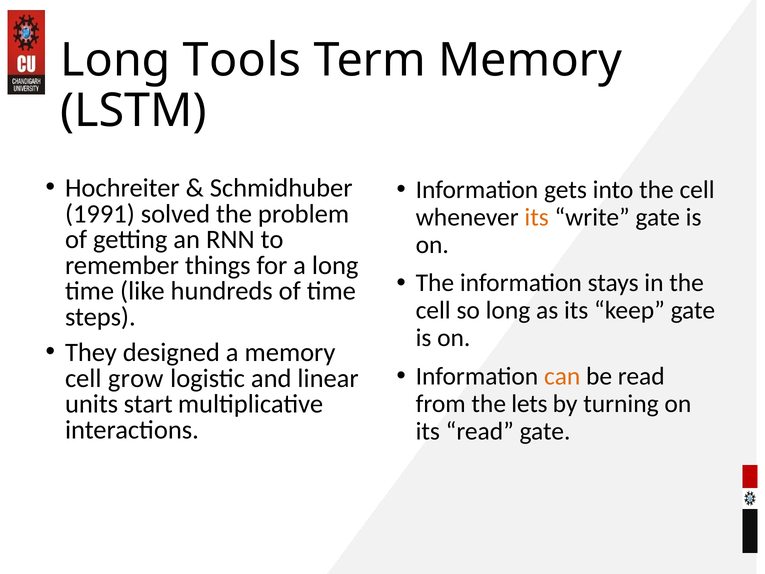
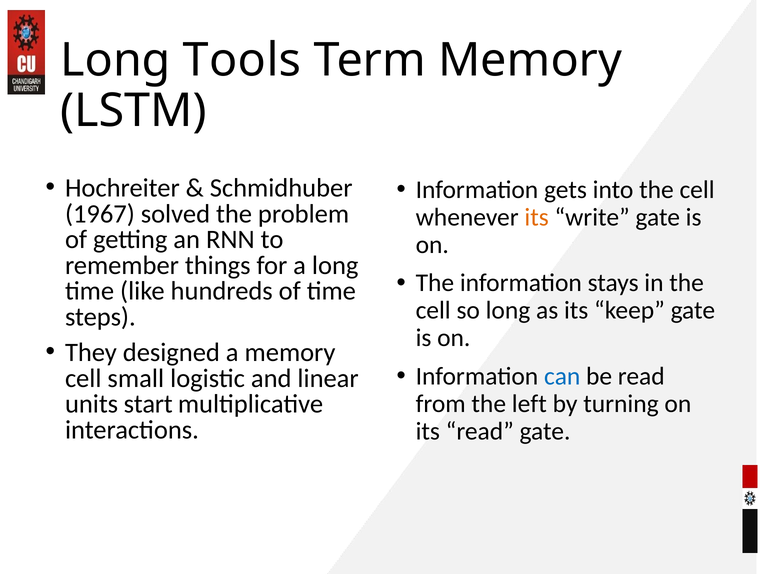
1991: 1991 -> 1967 (100, 214)
can colour: orange -> blue (562, 376)
grow: grow -> small (136, 378)
lets: lets -> left (529, 404)
